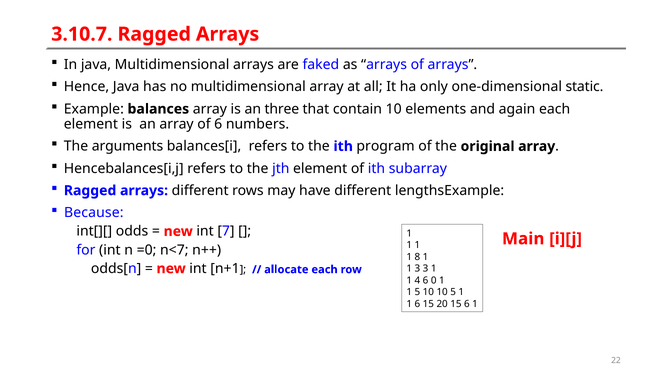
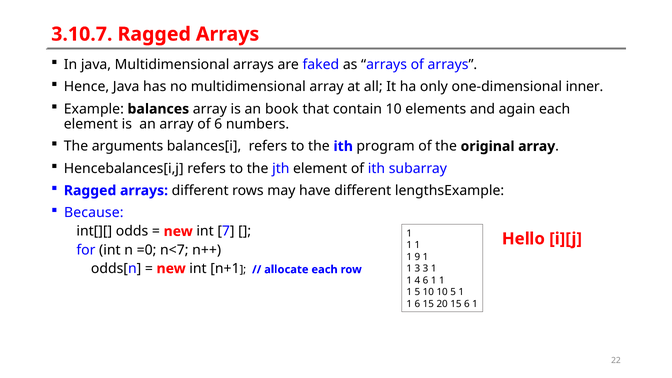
static: static -> inner (584, 87)
three: three -> book (282, 109)
Main: Main -> Hello (523, 239)
8: 8 -> 9 (417, 257)
4 6 0: 0 -> 1 (434, 280)
